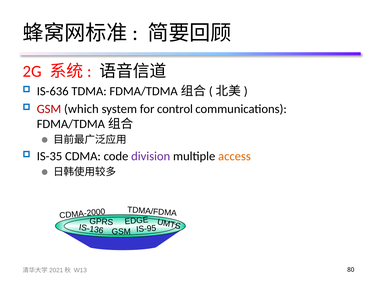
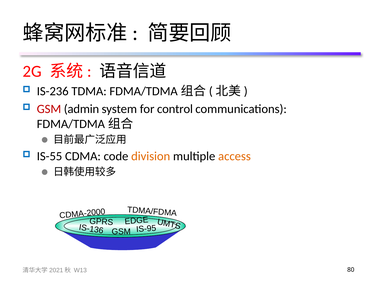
IS-636: IS-636 -> IS-236 (53, 91)
which: which -> admin (81, 109)
IS-35: IS-35 -> IS-55 (49, 156)
division colour: purple -> orange (151, 156)
